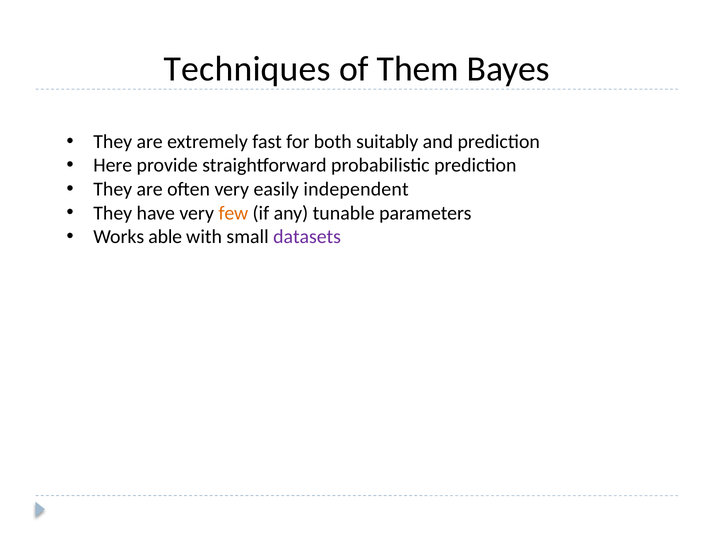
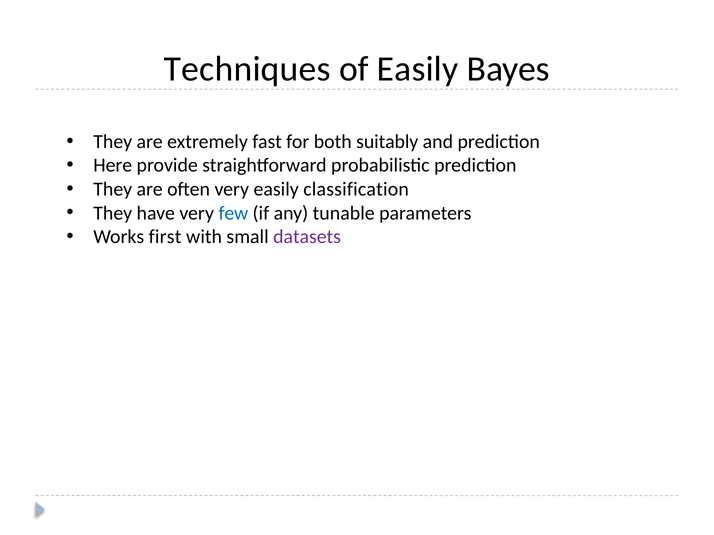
of Them: Them -> Easily (418, 69)
independent: independent -> classification (356, 189)
few colour: orange -> blue (233, 213)
able: able -> first (165, 237)
